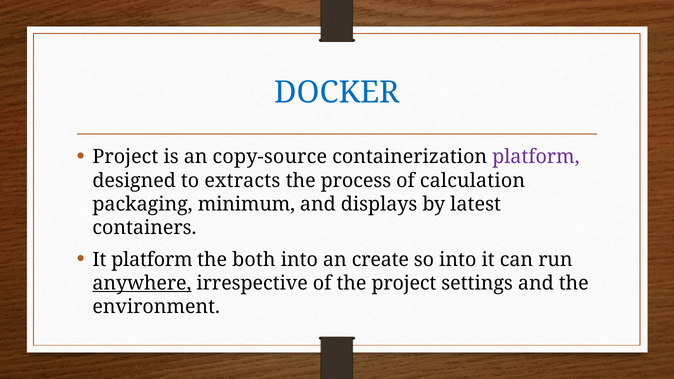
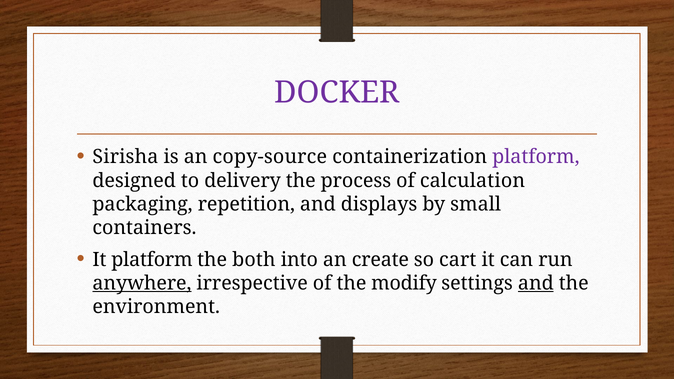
DOCKER colour: blue -> purple (337, 92)
Project: Project -> Sirisha (125, 157)
extracts: extracts -> delivery (243, 181)
minimum: minimum -> repetition (246, 204)
latest: latest -> small (476, 204)
so into: into -> cart (458, 260)
the project: project -> modify (404, 283)
and underline: none -> present (536, 283)
